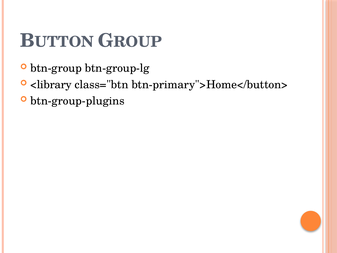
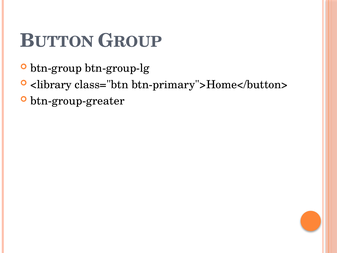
btn-group-plugins: btn-group-plugins -> btn-group-greater (77, 101)
